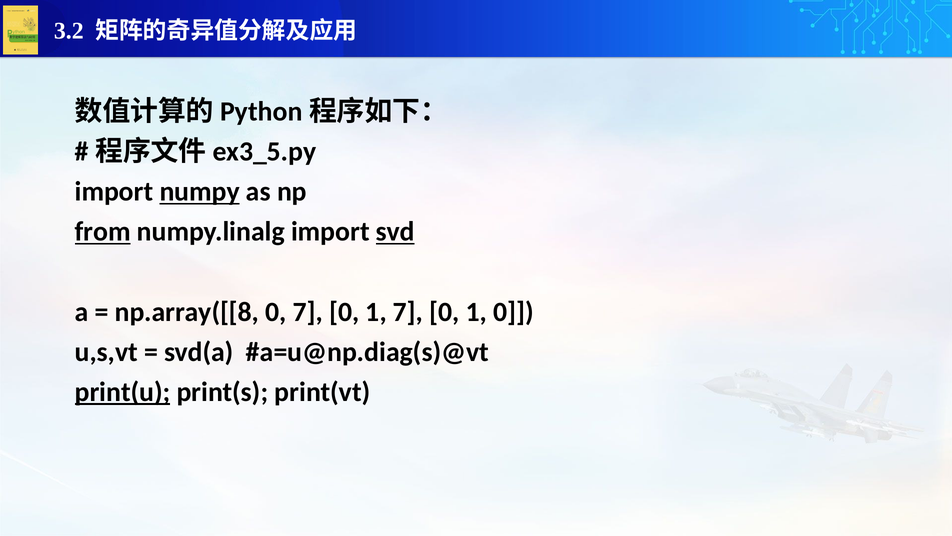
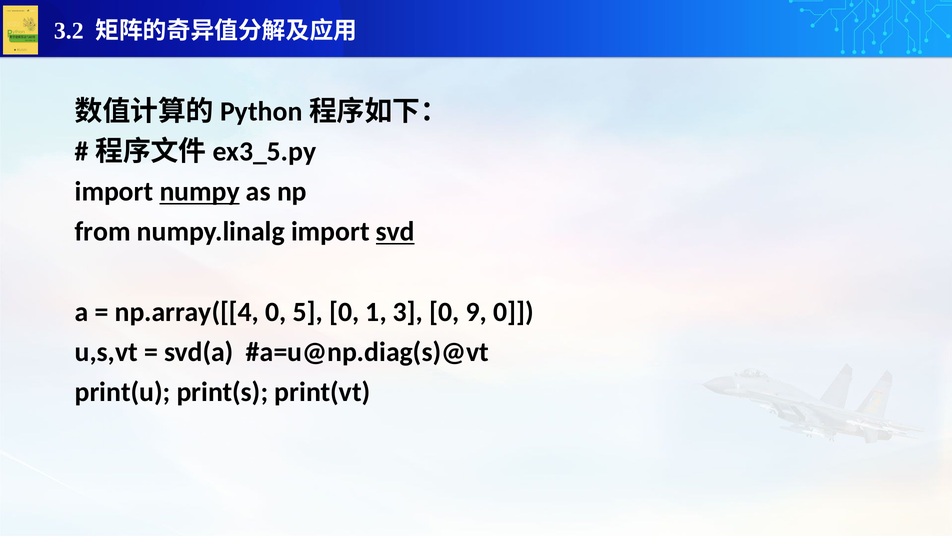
from underline: present -> none (103, 232)
np.array([[8: np.array([[8 -> np.array([[4 (187, 312)
0 7: 7 -> 5 (308, 312)
1 7: 7 -> 3 (408, 312)
1: 1 -> 9 (476, 312)
print(u underline: present -> none (123, 392)
